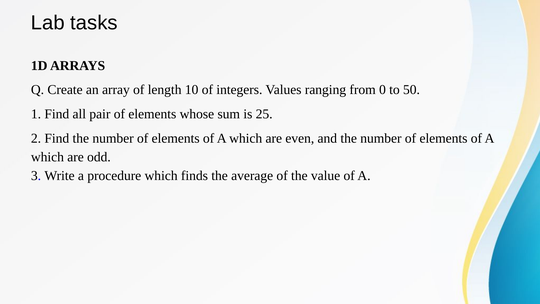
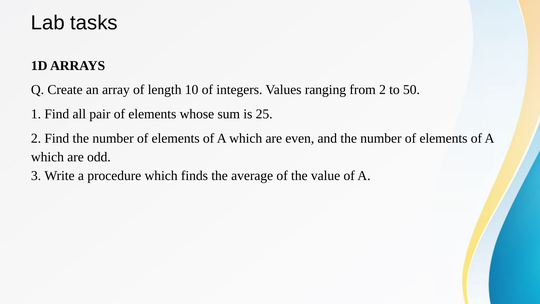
from 0: 0 -> 2 (382, 90)
